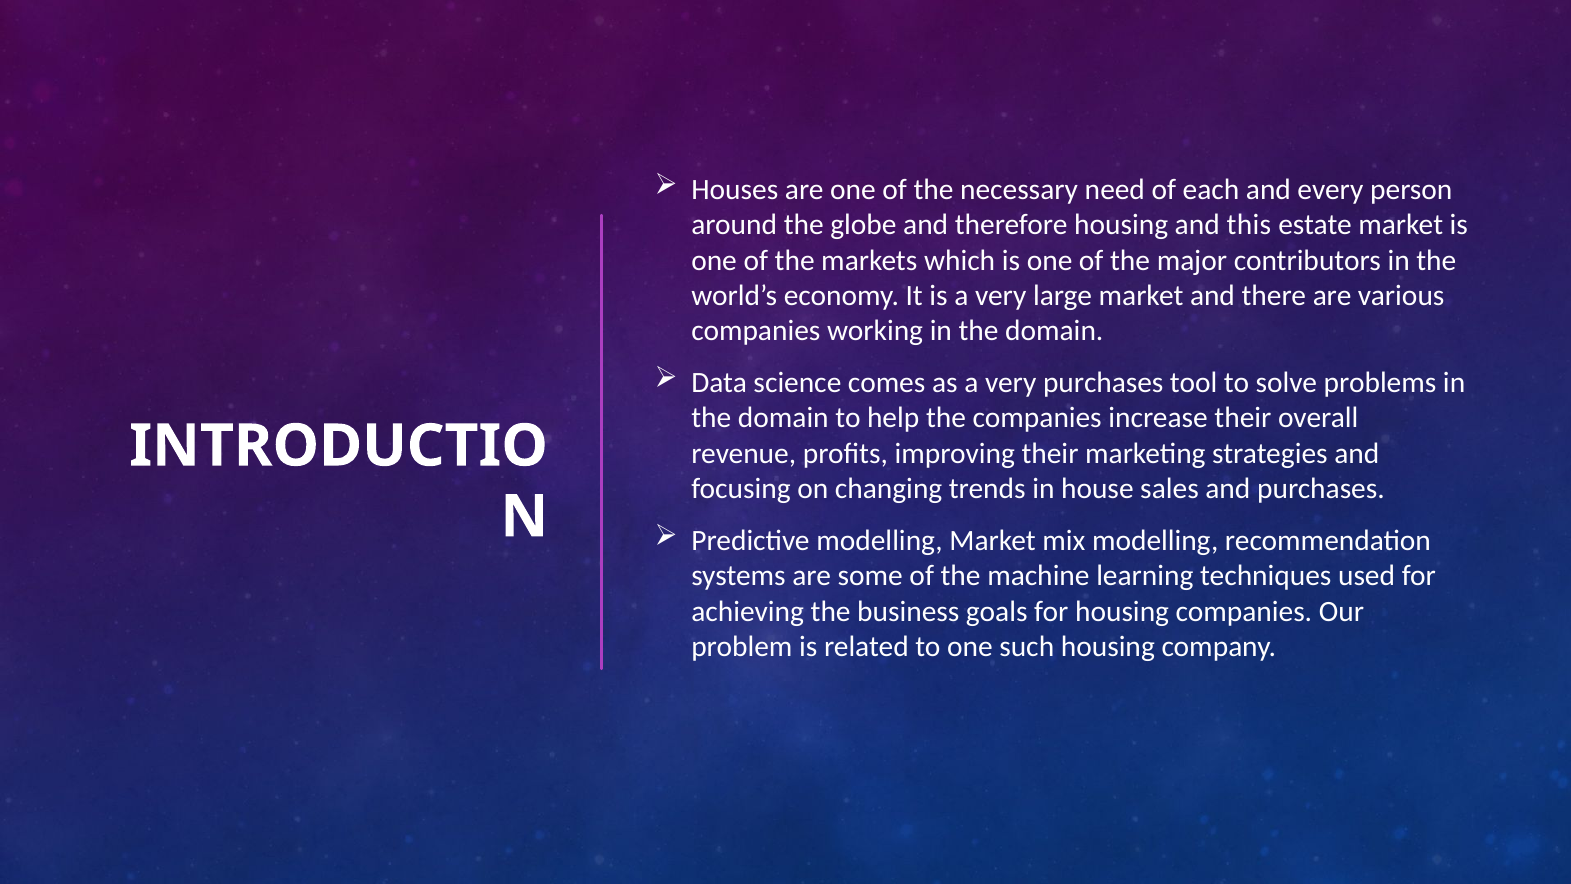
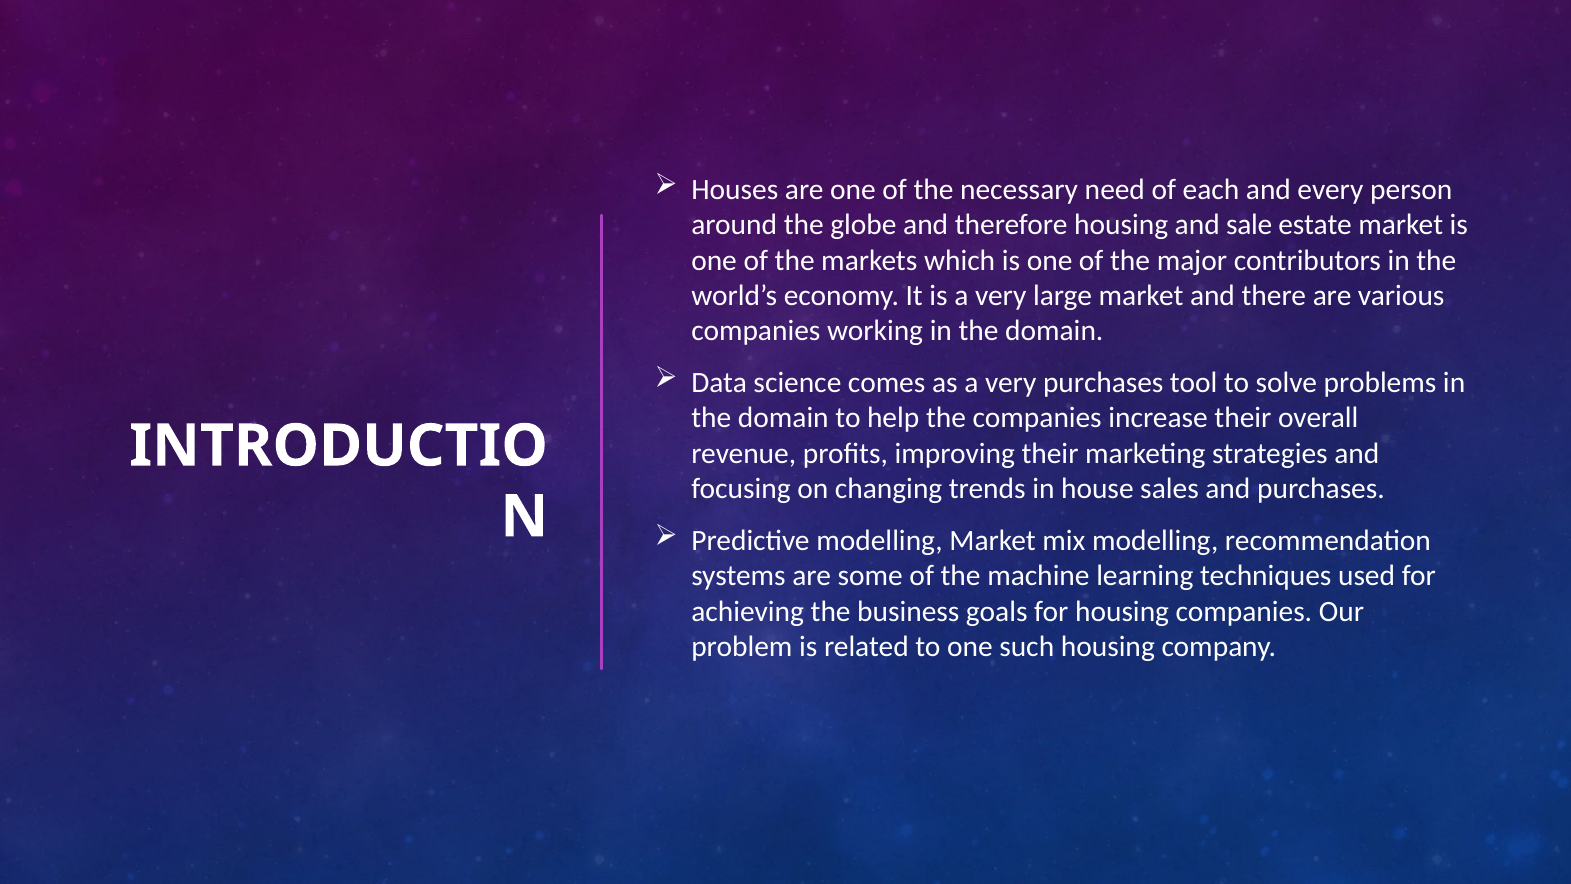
this: this -> sale (1249, 225)
